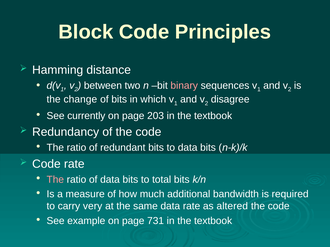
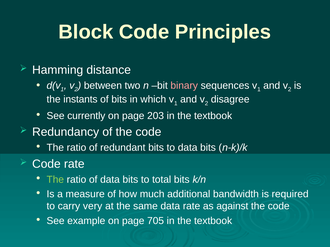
change: change -> instants (80, 100)
The colour: pink -> light green (55, 180)
altered: altered -> against (232, 207)
731: 731 -> 705 (156, 221)
